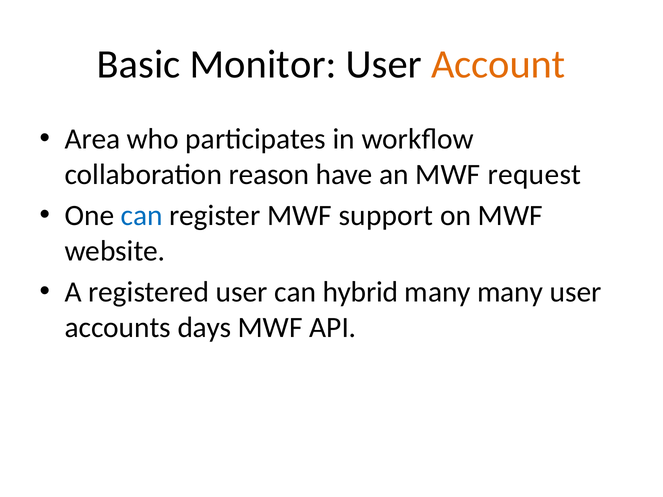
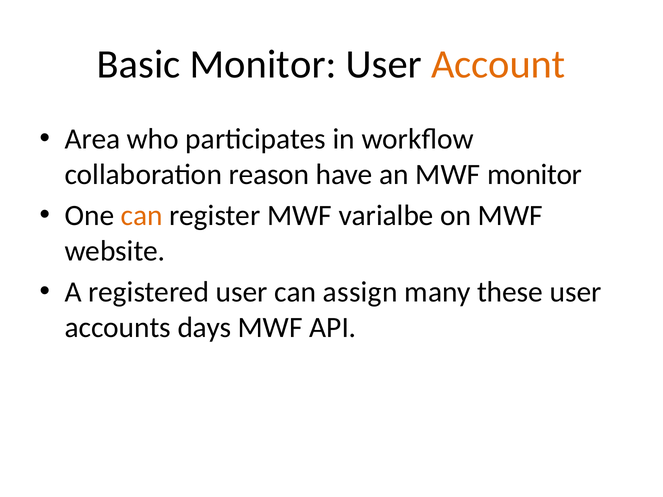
MWF request: request -> monitor (535, 174)
can colour: blue -> orange (142, 216)
support: support -> varialbe (386, 216)
hybrid: hybrid -> assign (360, 292)
many many: many -> these (510, 292)
